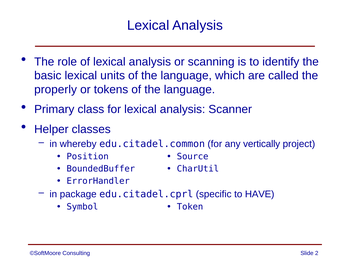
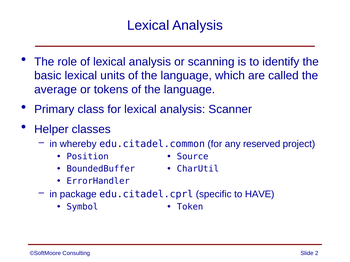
properly: properly -> average (56, 90)
vertically: vertically -> reserved (262, 144)
